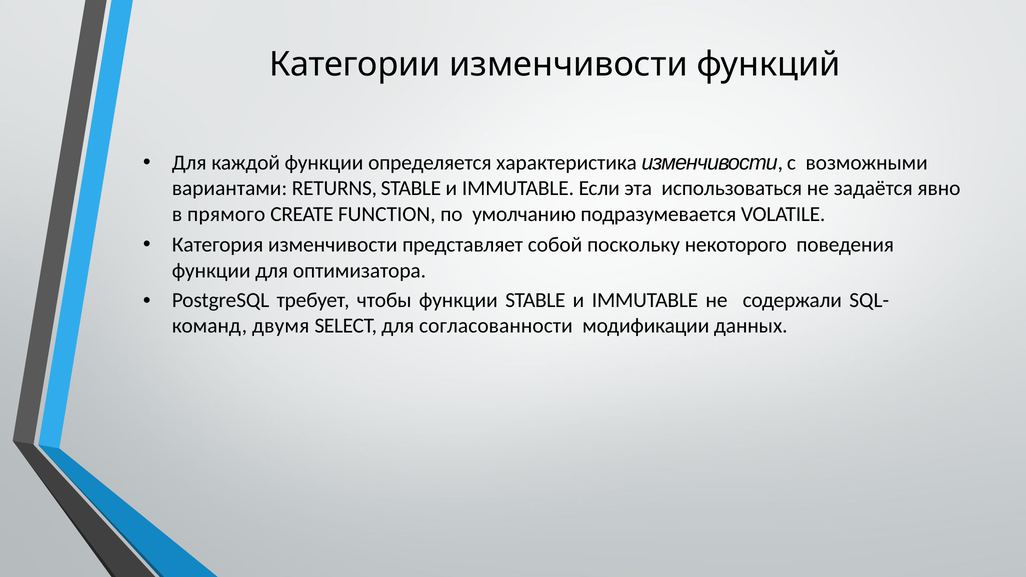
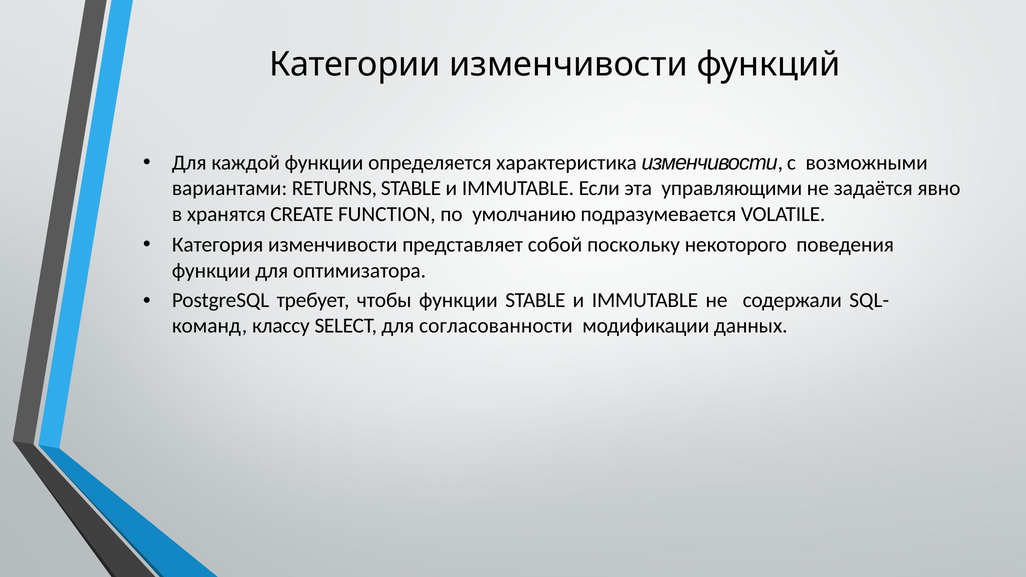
использоваться: использоваться -> управляющими (732, 188)
прямого: прямого -> хранятся (226, 214)
двумя: двумя -> классу (281, 326)
